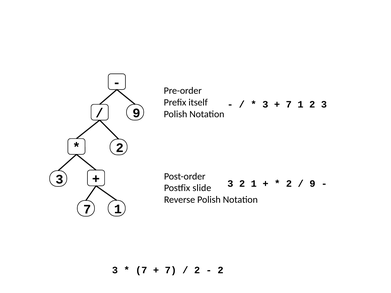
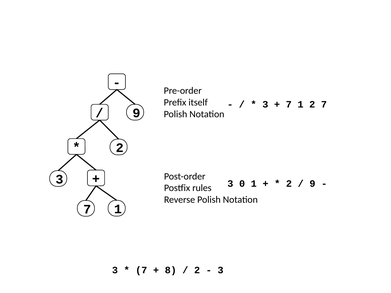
2 3: 3 -> 7 (324, 104)
3 2: 2 -> 0 (242, 184)
slide: slide -> rules (202, 188)
7: 7 -> 8 (171, 270)
2: 2 -> 3 (221, 270)
